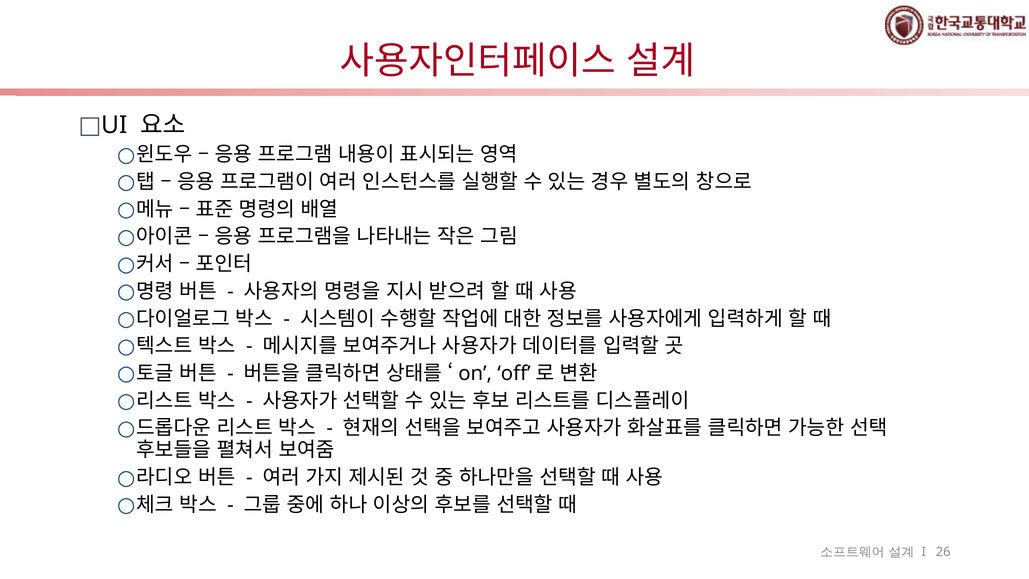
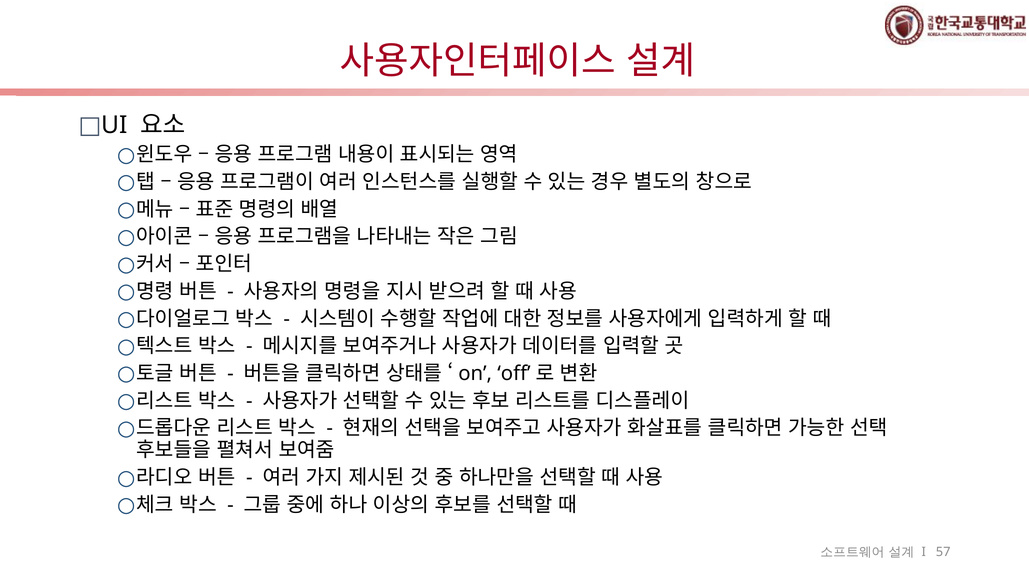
26: 26 -> 57 (943, 552)
